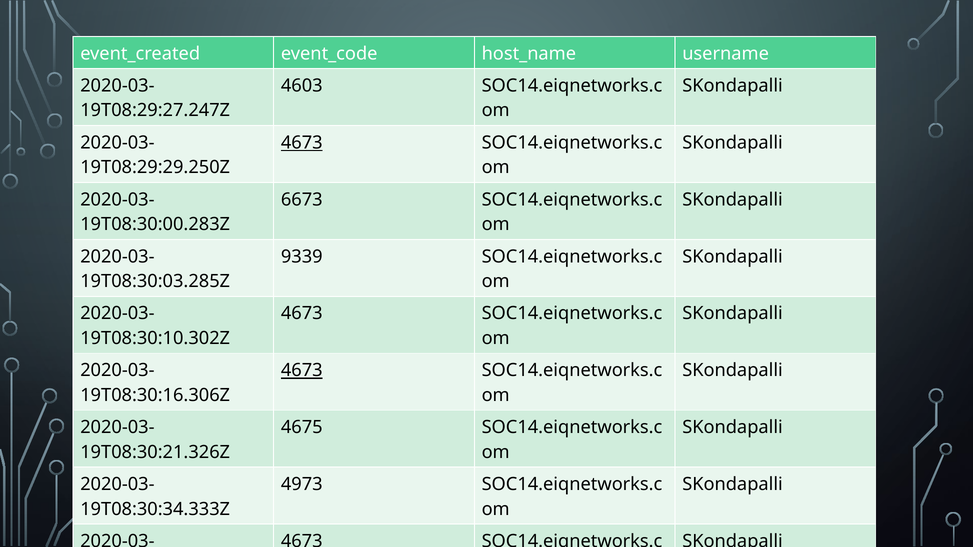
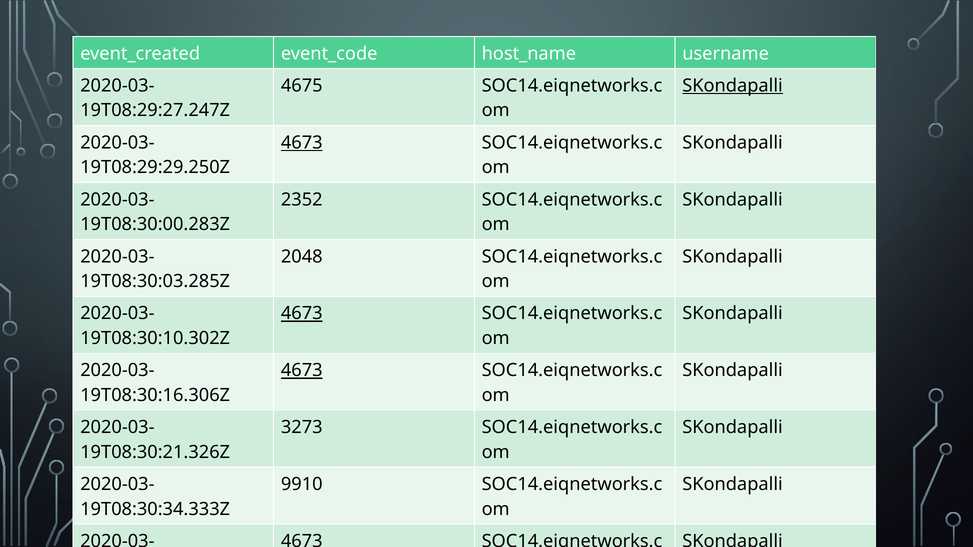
4603: 4603 -> 4675 (302, 86)
SKondapalli underline: none -> present (733, 86)
6673: 6673 -> 2352 (302, 200)
9339: 9339 -> 2048 (302, 257)
4673 underline: none -> present (302, 314)
4675: 4675 -> 3273 (302, 428)
4973: 4973 -> 9910 (302, 485)
